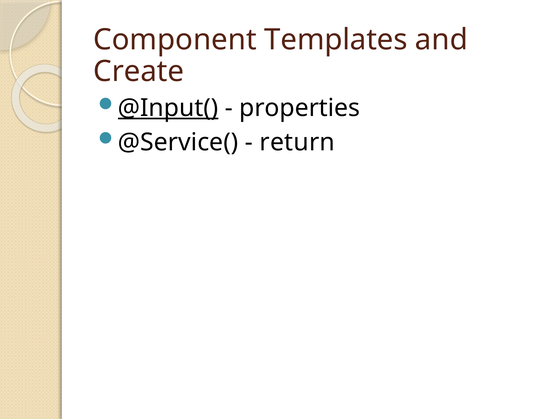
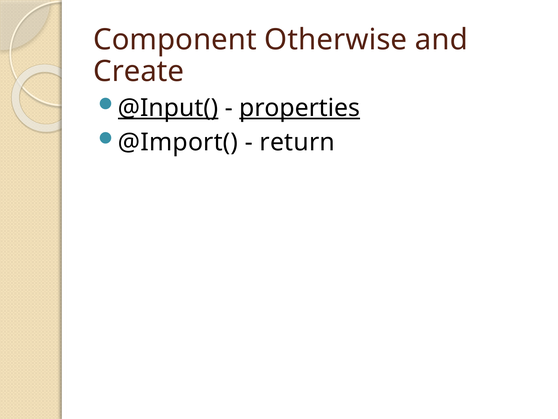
Templates: Templates -> Otherwise (336, 40)
properties underline: none -> present (300, 108)
@Service(: @Service( -> @Import( (178, 142)
